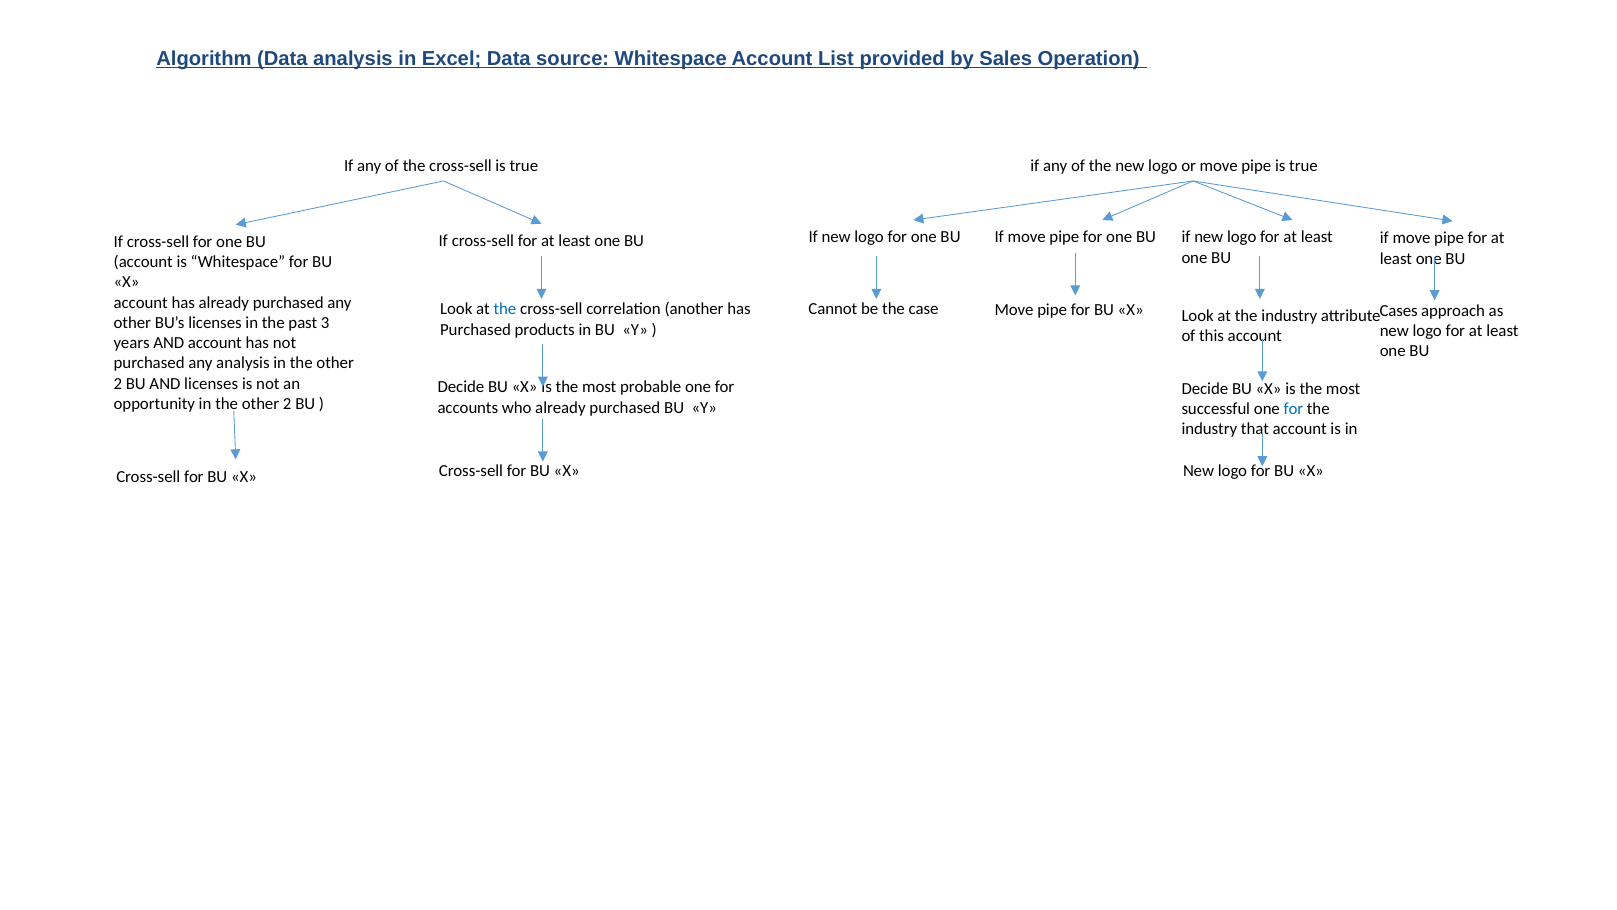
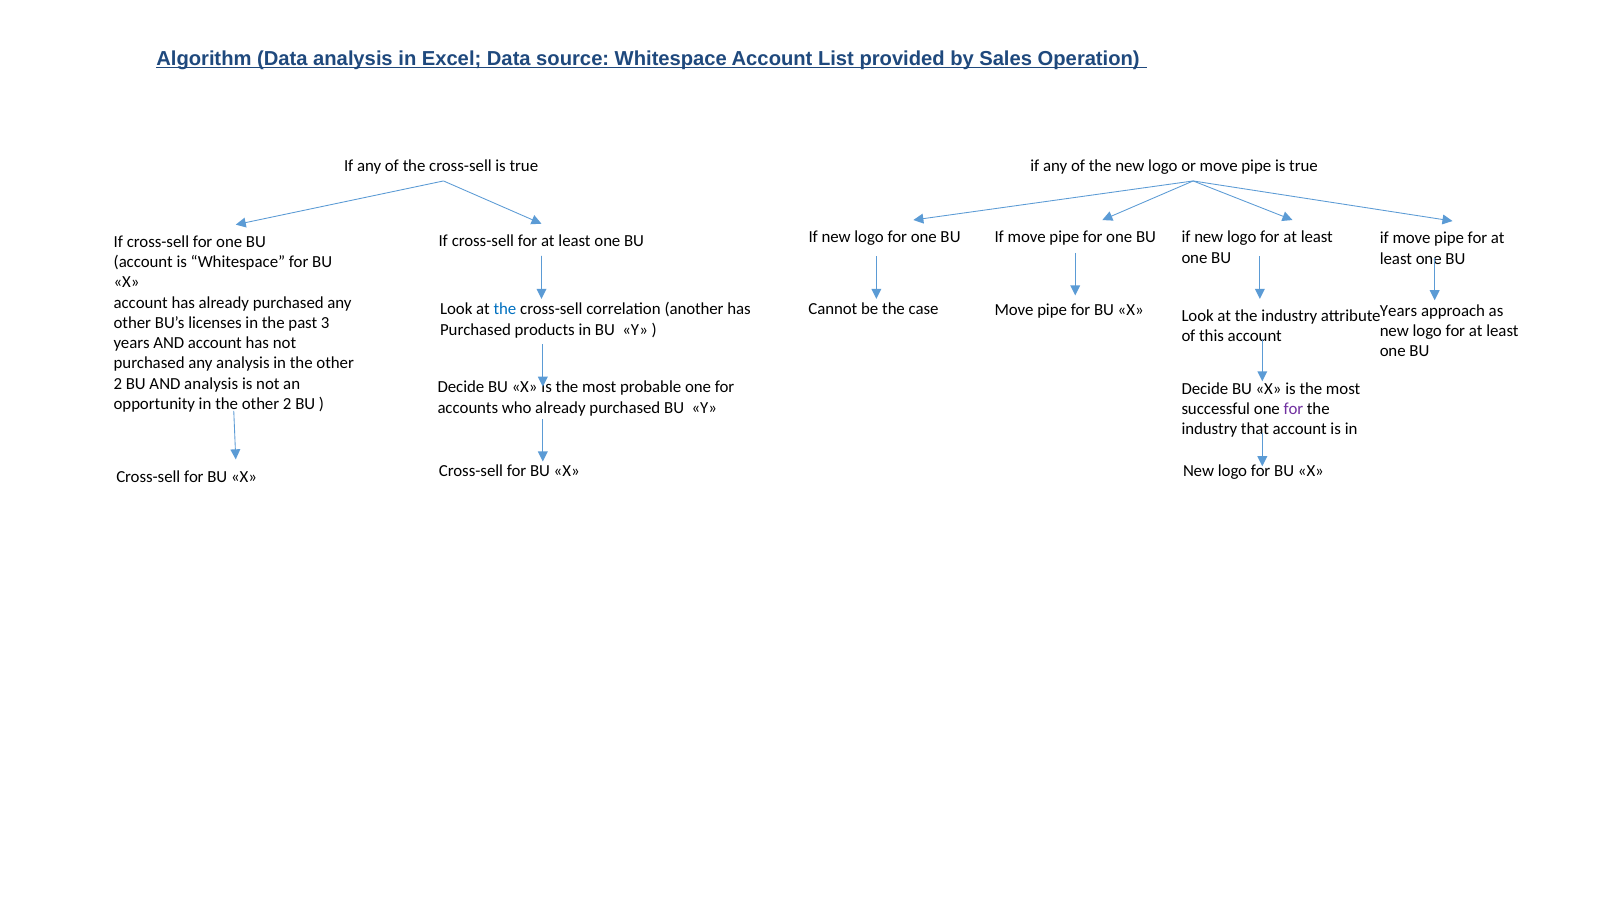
Cases: Cases -> Years (1399, 311)
AND licenses: licenses -> analysis (211, 383)
for colour: blue -> purple (1293, 409)
